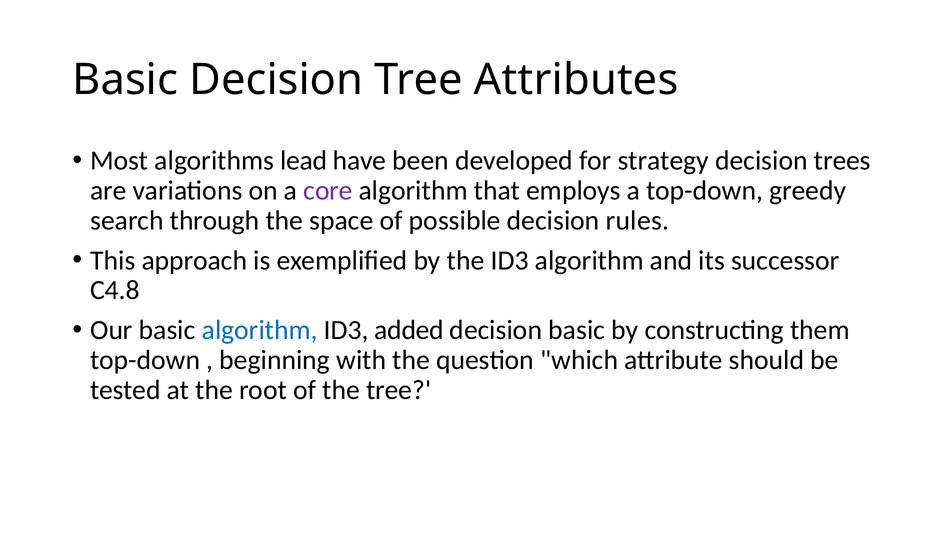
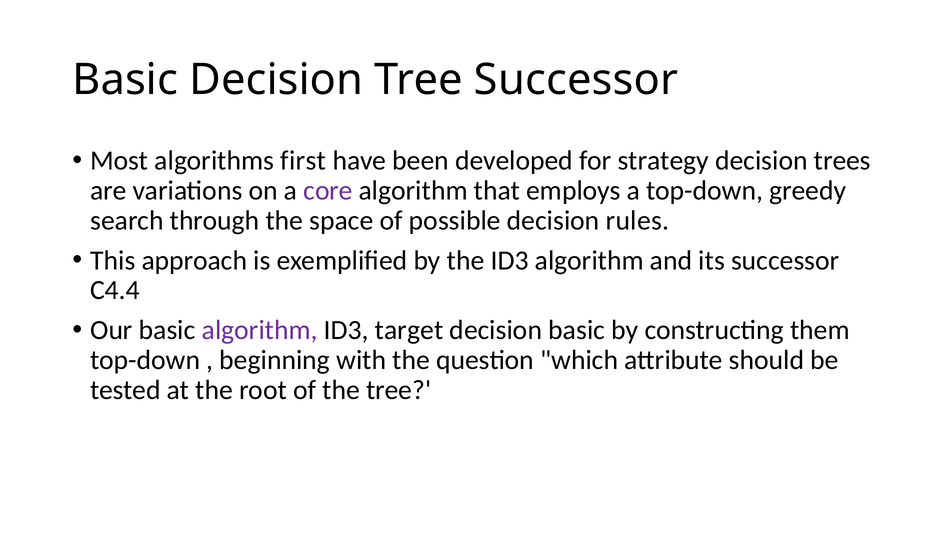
Tree Attributes: Attributes -> Successor (576, 80)
lead: lead -> first (303, 161)
C4.8: C4.8 -> C4.4 (115, 290)
algorithm colour: blue -> purple (260, 330)
added: added -> target (409, 330)
